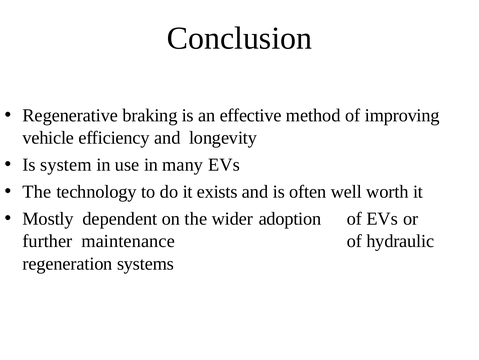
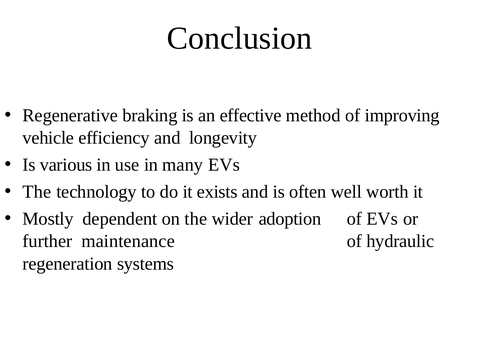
system: system -> various (66, 164)
